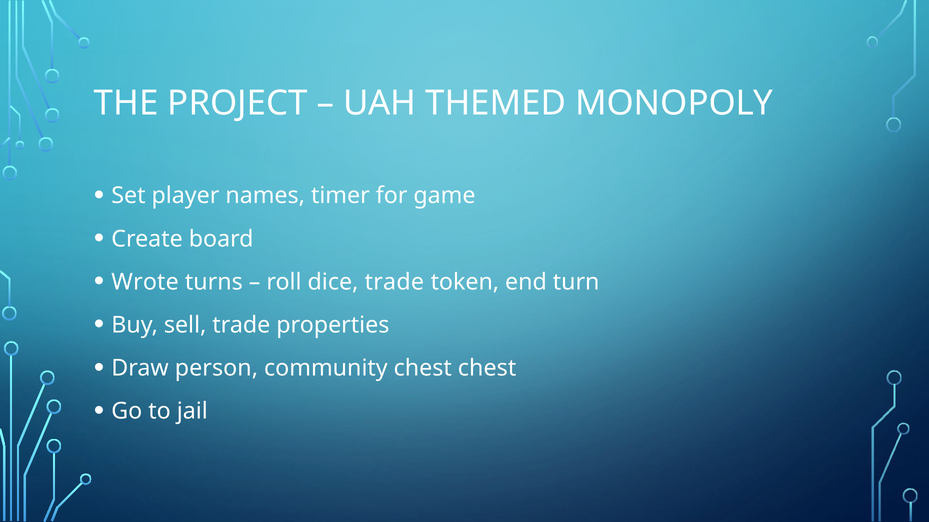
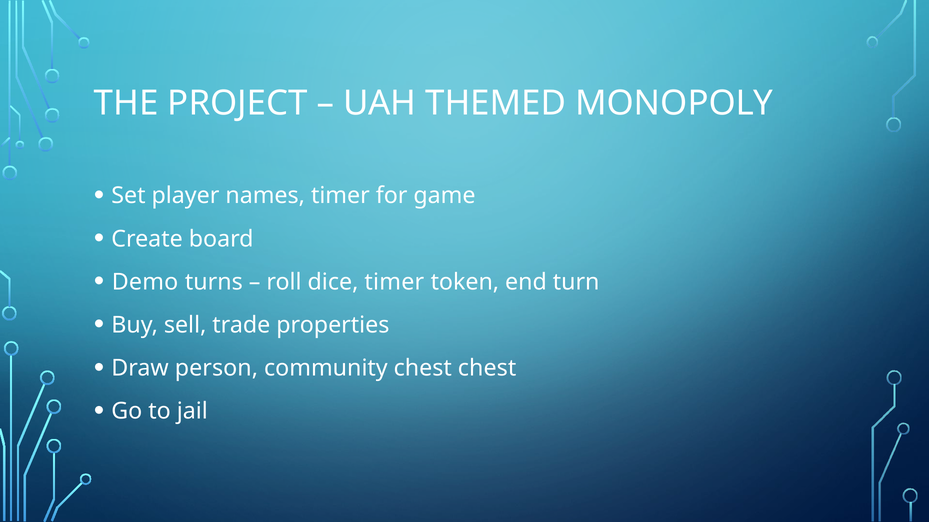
Wrote: Wrote -> Demo (145, 282)
dice trade: trade -> timer (394, 282)
